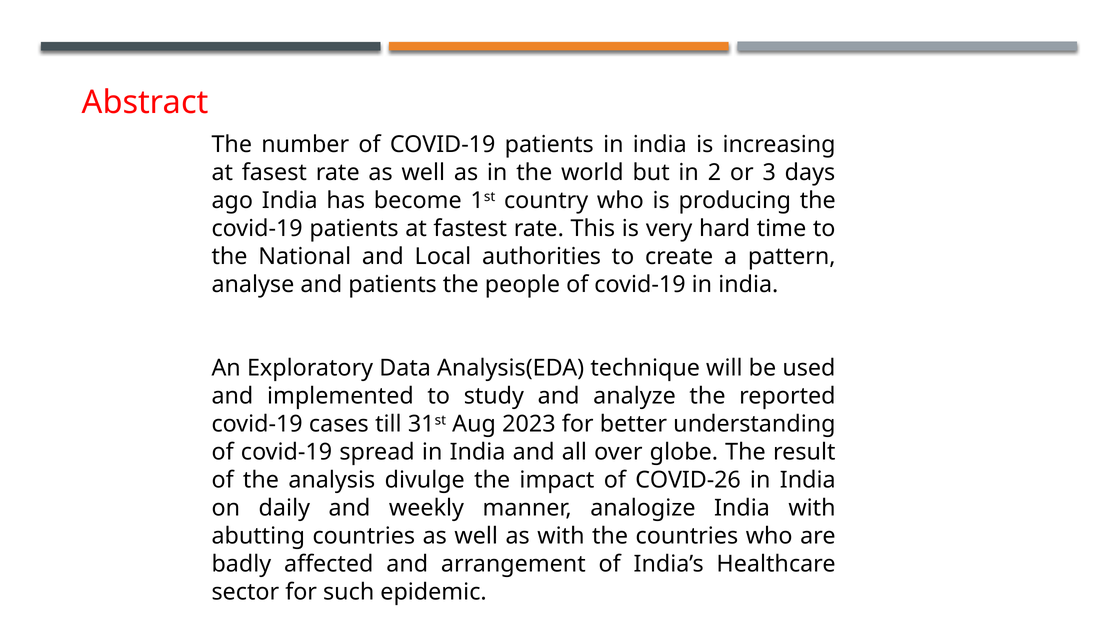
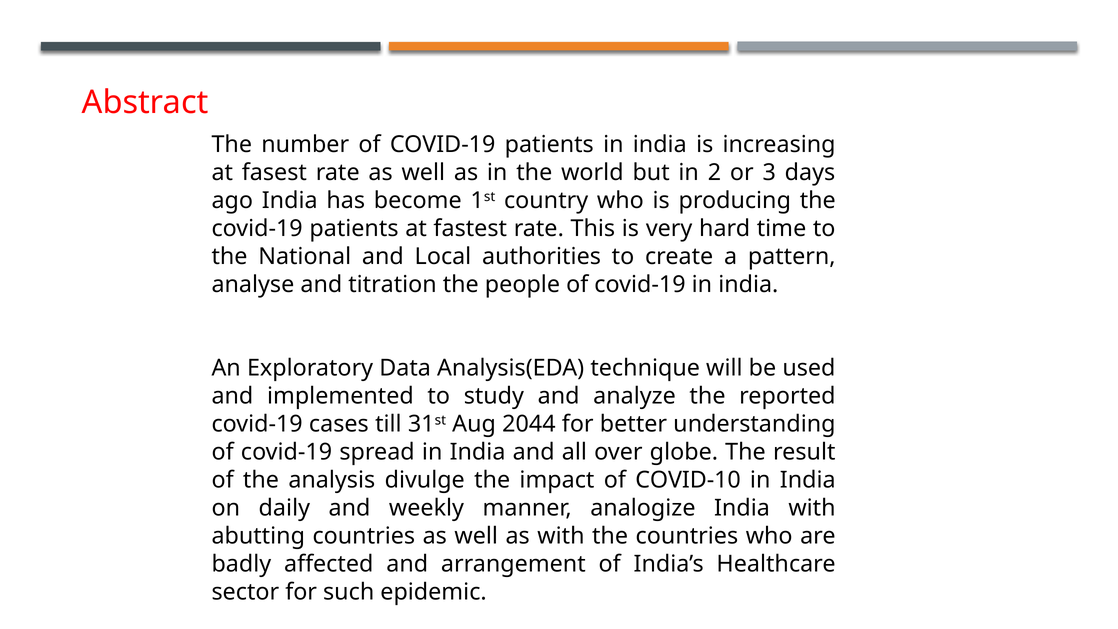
and patients: patients -> titration (393, 284)
2023: 2023 -> 2044 (529, 424)
COVID-26: COVID-26 -> COVID-10 (688, 480)
